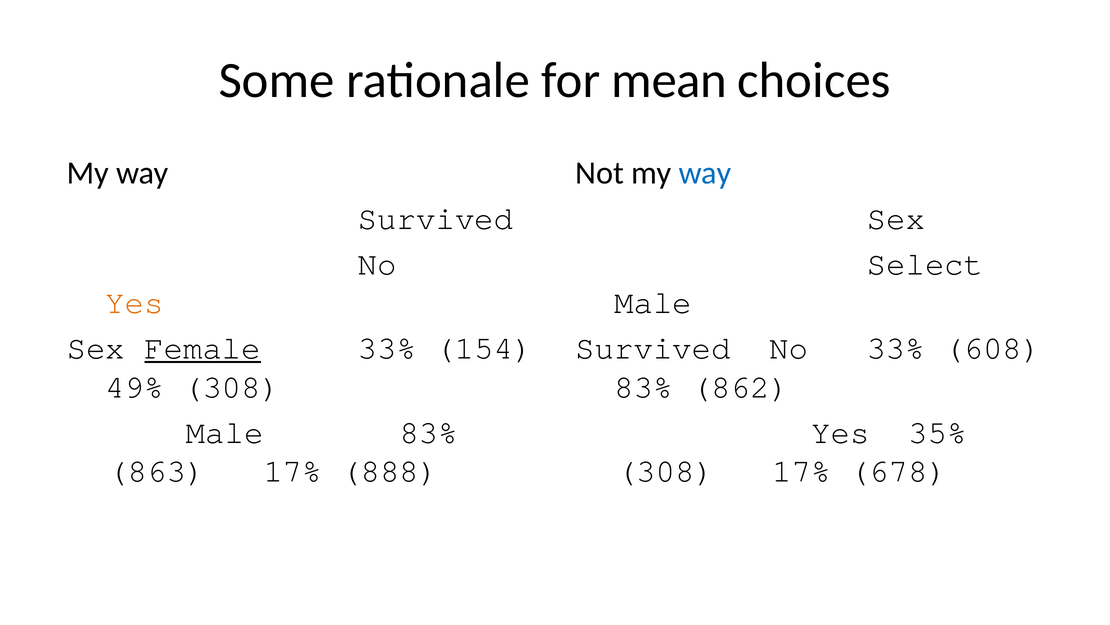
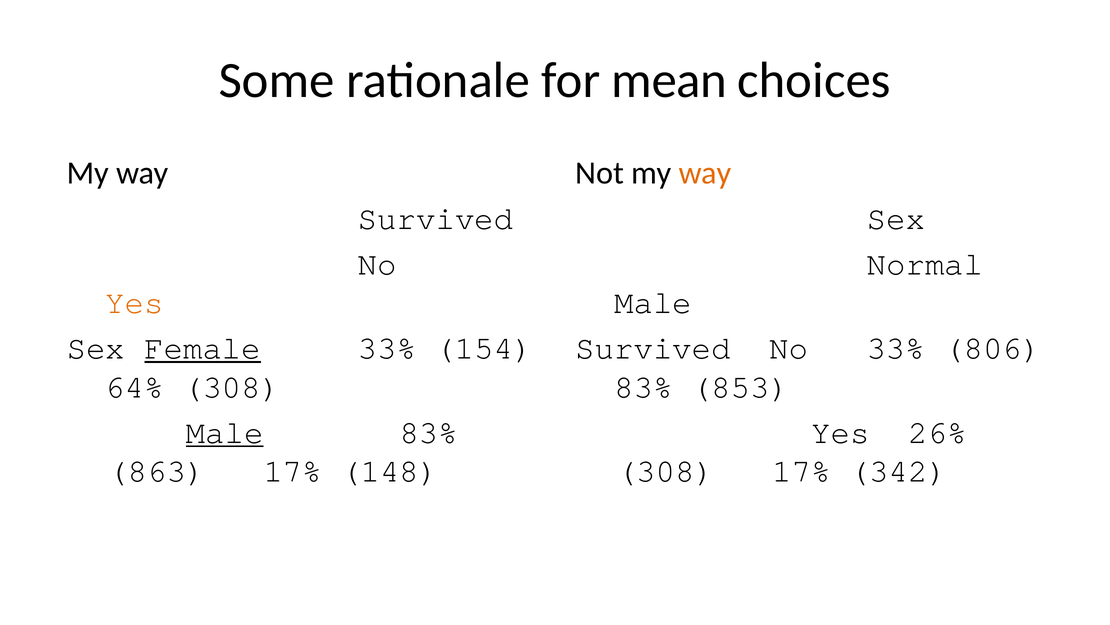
way colour: blue -> orange (705, 173)
Select: Select -> Normal (925, 264)
608: 608 -> 806 (993, 348)
49%: 49% -> 64% (135, 387)
862: 862 -> 853 (740, 387)
Male underline: none -> present (225, 432)
35%: 35% -> 26% (937, 432)
888: 888 -> 148 (390, 471)
678: 678 -> 342 (899, 471)
